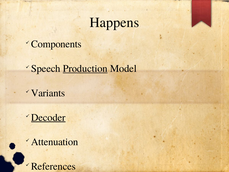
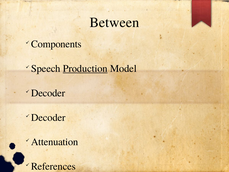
Happens: Happens -> Between (114, 22)
Variants: Variants -> Decoder (48, 93)
Decoder underline: present -> none (48, 117)
